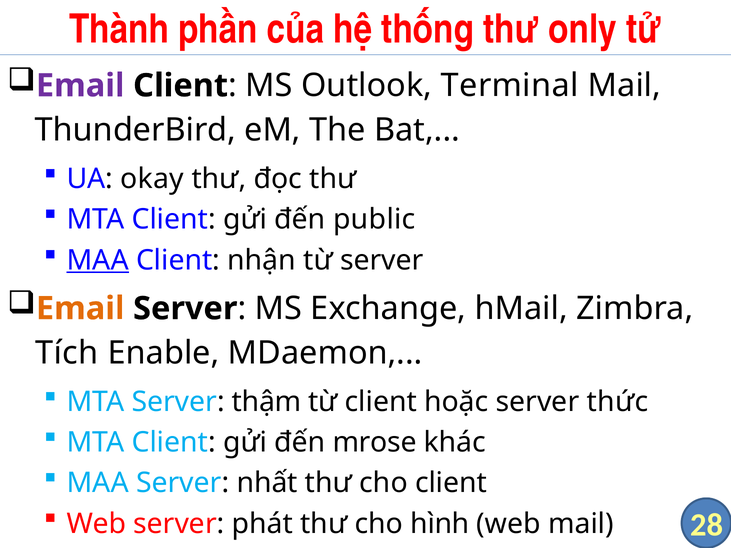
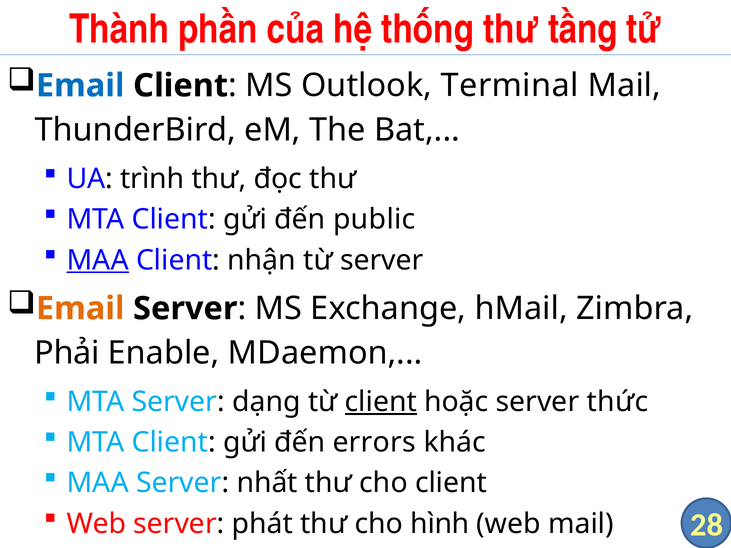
only: only -> tầng (583, 29)
Email colour: purple -> blue (80, 86)
okay: okay -> trình (152, 179)
Tích: Tích -> Phải (67, 353)
thậm: thậm -> dạng (266, 402)
client underline: none -> present (381, 402)
mrose: mrose -> errors (374, 443)
